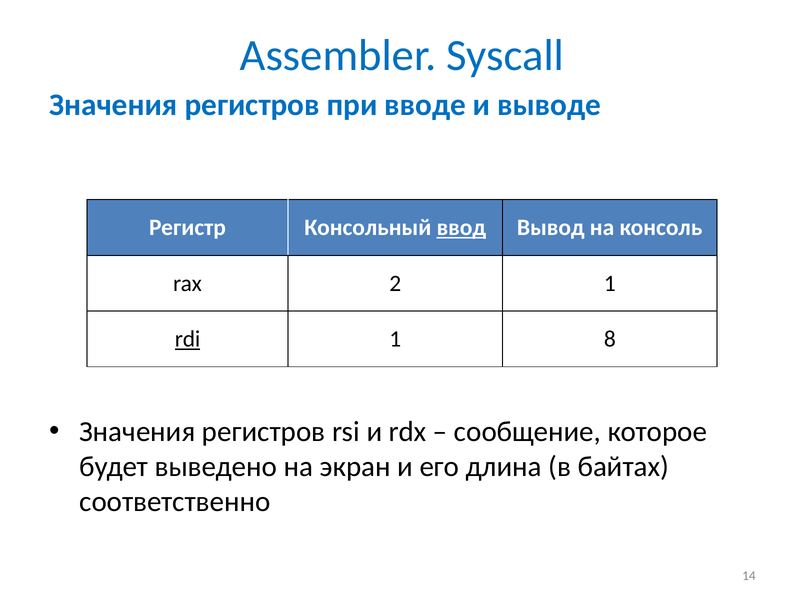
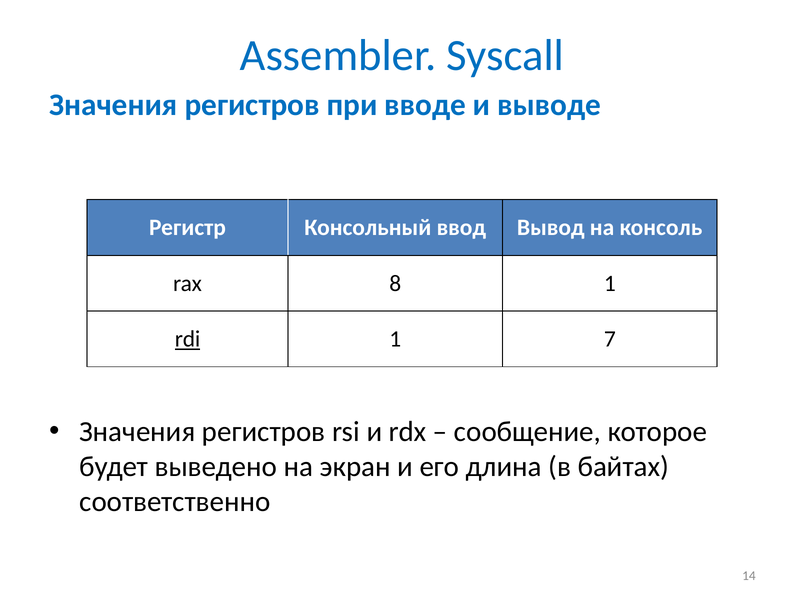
ввод underline: present -> none (461, 228)
2: 2 -> 8 (395, 283)
8: 8 -> 7 (610, 339)
